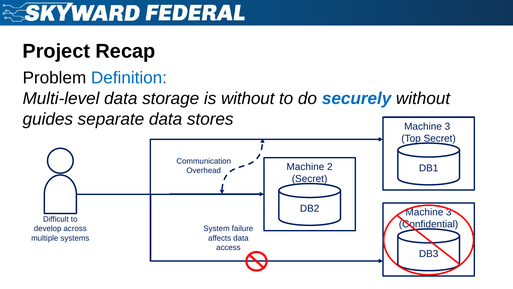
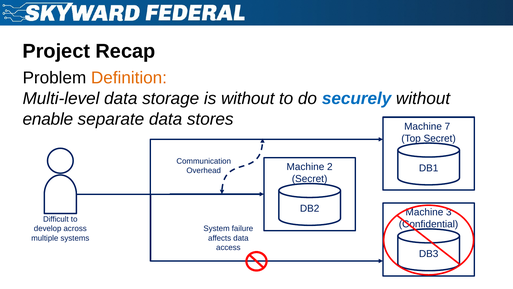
Definition colour: blue -> orange (129, 78)
guides: guides -> enable (48, 119)
stores Machine 3: 3 -> 7 (447, 126)
